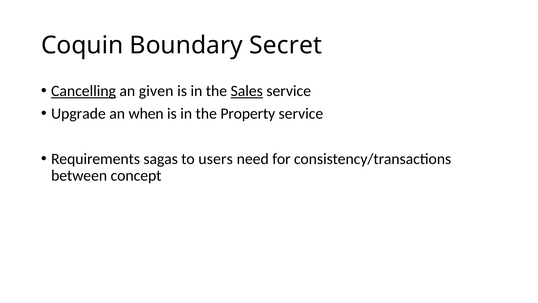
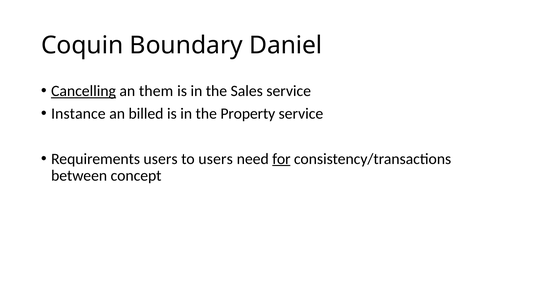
Secret: Secret -> Daniel (286, 45)
given: given -> them (156, 91)
Sales underline: present -> none (247, 91)
Upgrade: Upgrade -> Instance (78, 114)
when: when -> billed (146, 114)
Requirements sagas: sagas -> users (161, 159)
for underline: none -> present (281, 159)
